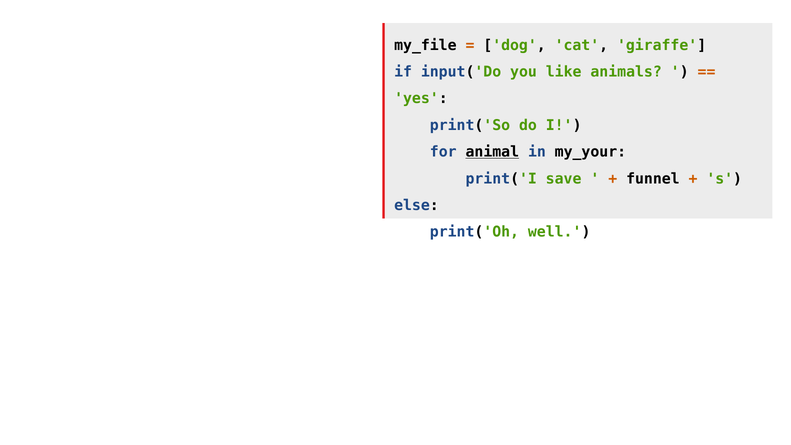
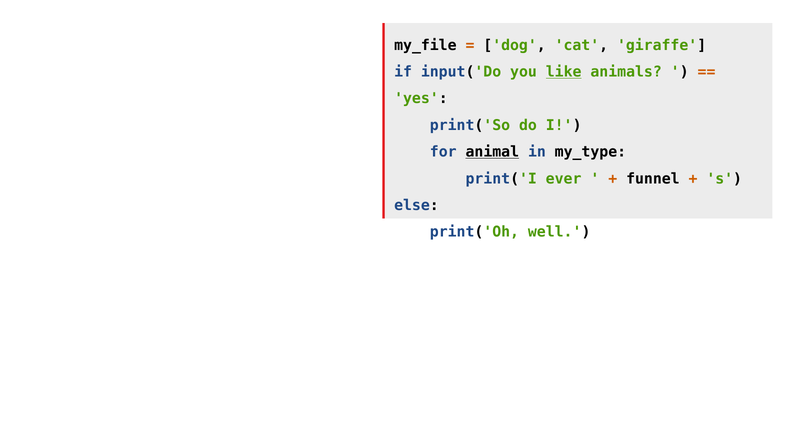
like underline: none -> present (564, 72)
my_your: my_your -> my_type (590, 152)
save: save -> ever (564, 179)
